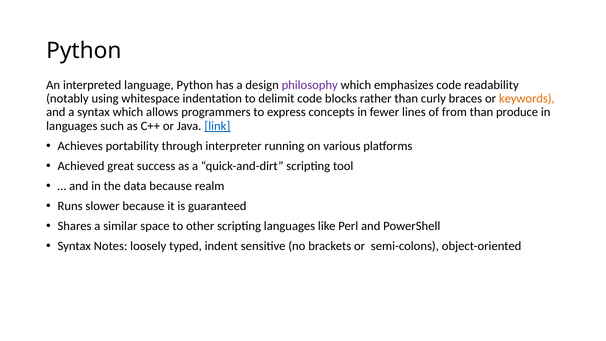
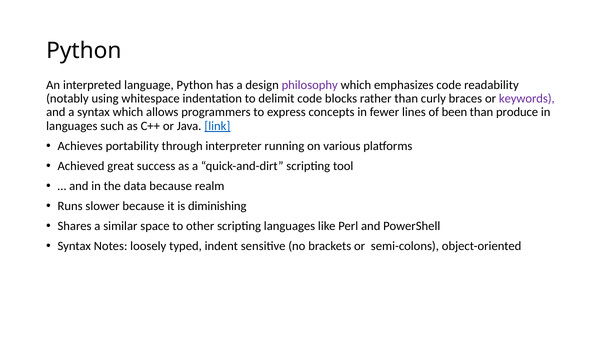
keywords colour: orange -> purple (527, 99)
from: from -> been (454, 112)
guaranteed: guaranteed -> diminishing (217, 206)
